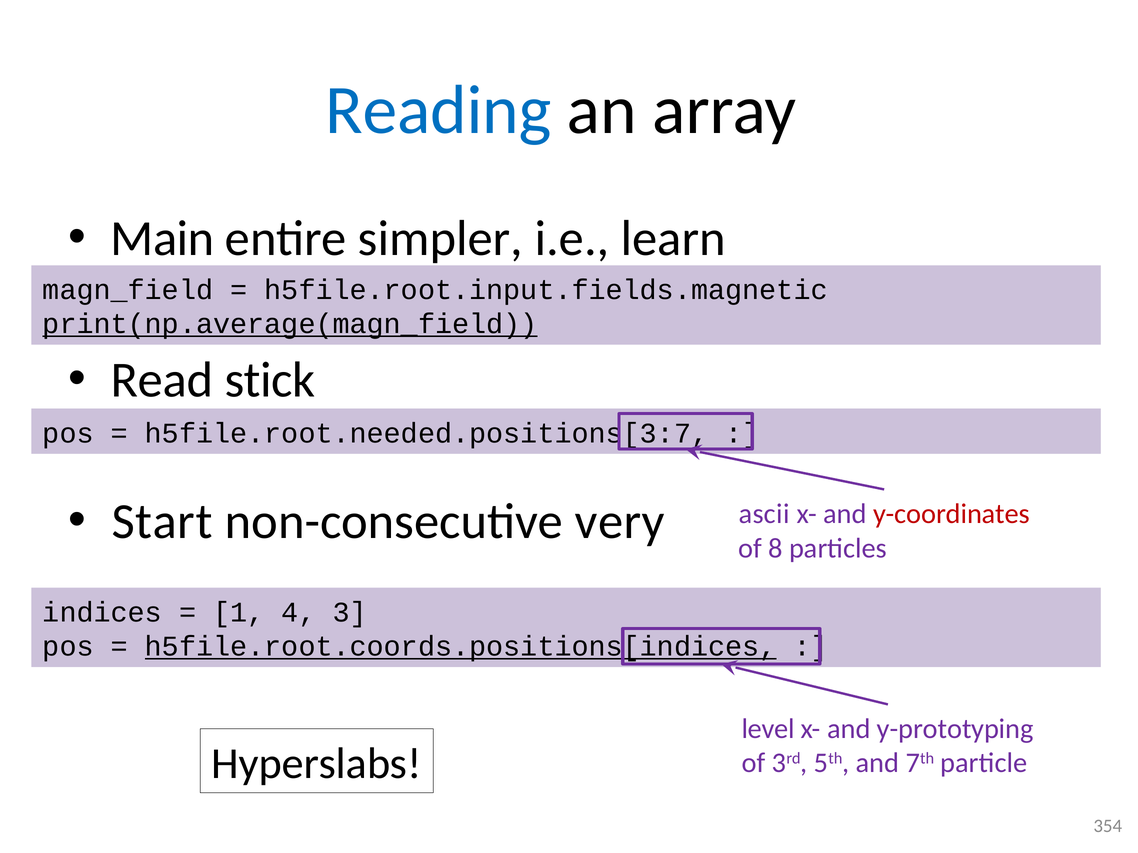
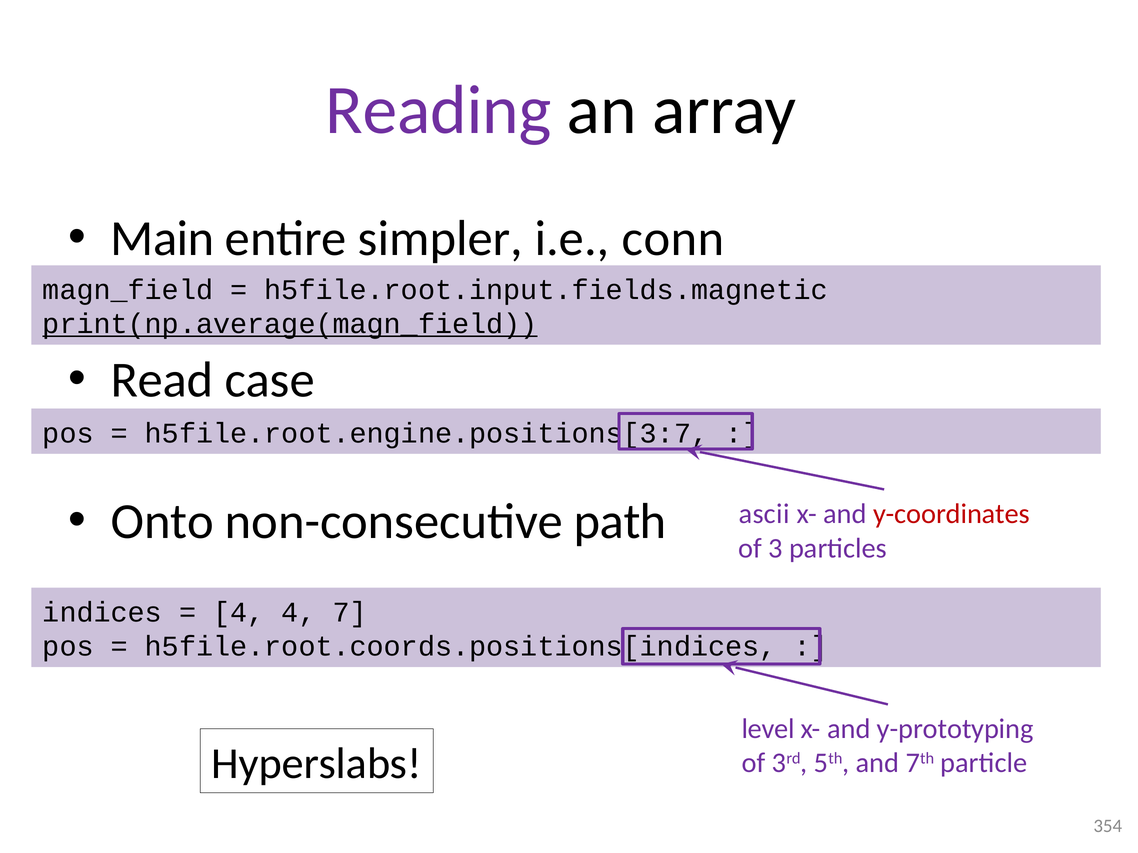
Reading colour: blue -> purple (438, 110)
learn: learn -> conn (673, 239)
stick: stick -> case (270, 380)
h5file.root.needed.positions[3:7: h5file.root.needed.positions[3:7 -> h5file.root.engine.positions[3:7 (427, 433)
Start: Start -> Onto (162, 522)
very: very -> path (620, 522)
8: 8 -> 3 (775, 548)
1: 1 -> 4 (239, 613)
3: 3 -> 7 (350, 613)
h5file.root.coords.positions[indices underline: present -> none (461, 647)
